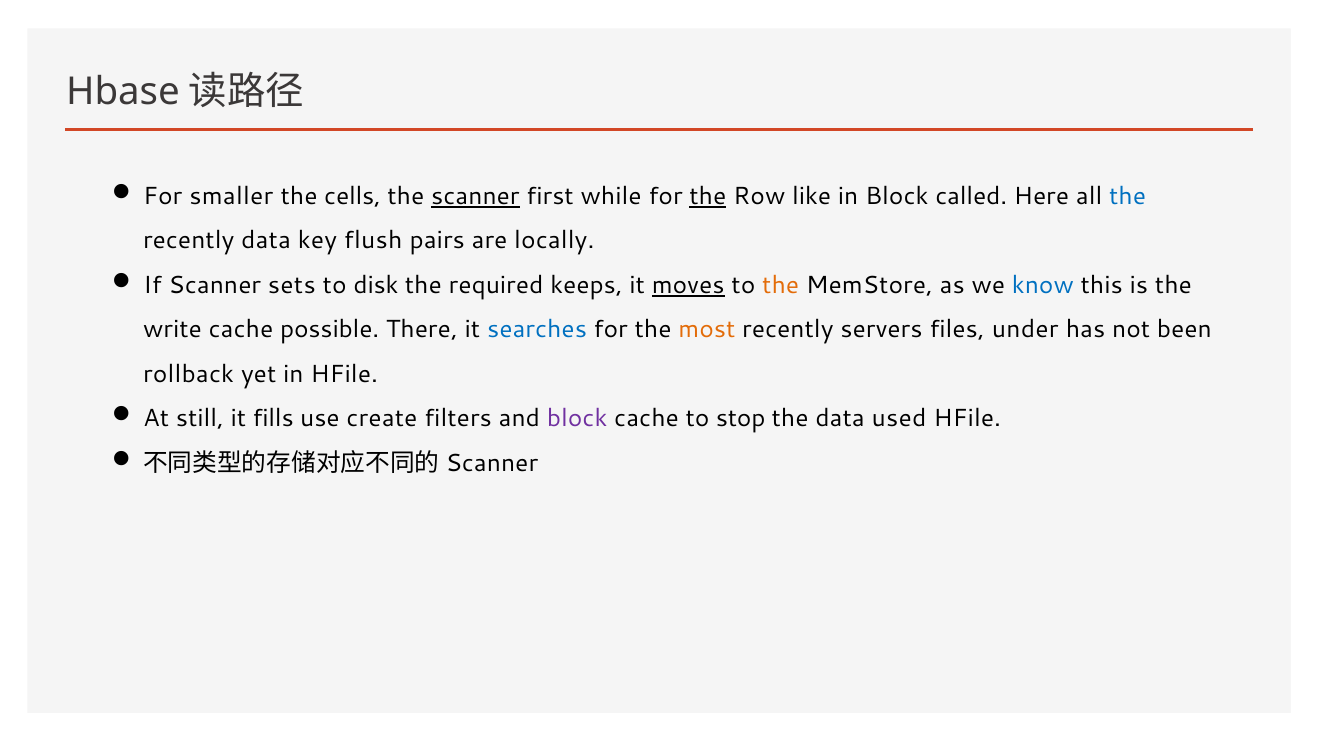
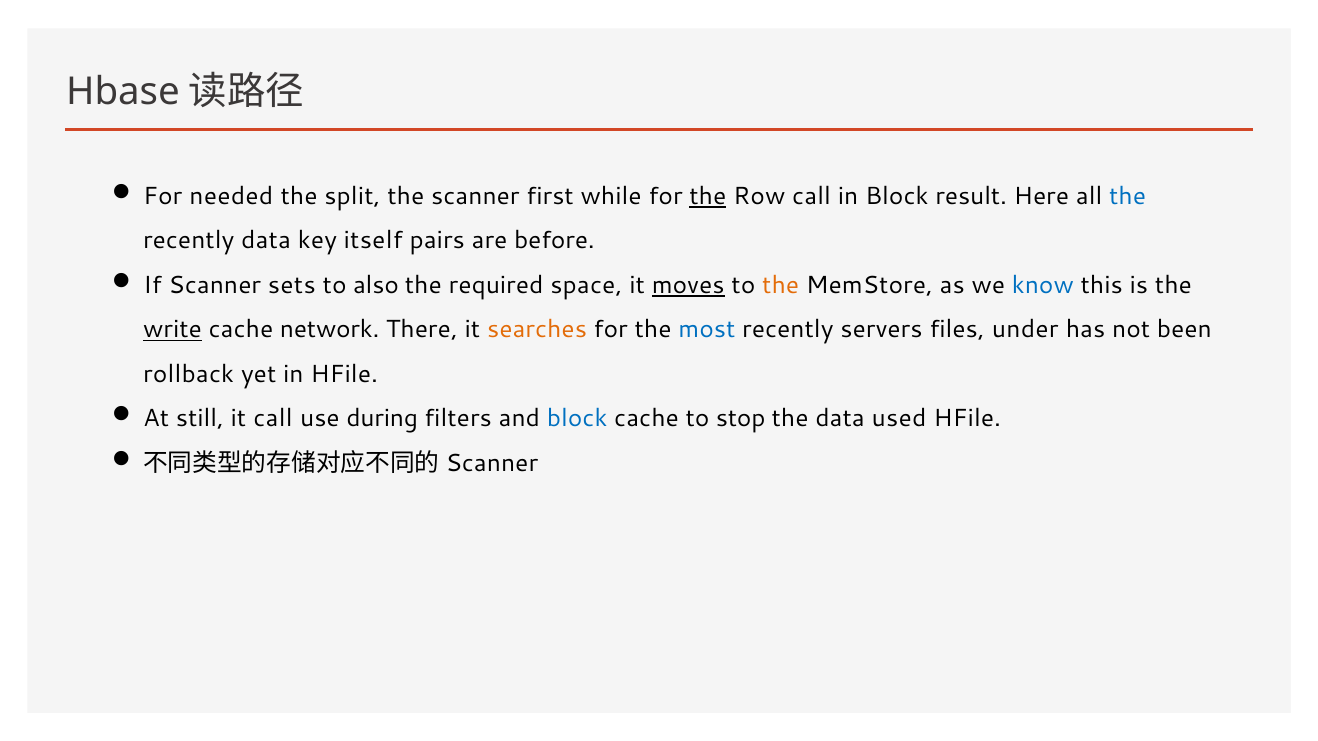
smaller: smaller -> needed (231, 196)
cells: cells -> split (352, 196)
scanner underline: present -> none (475, 196)
Row like: like -> call (812, 196)
called: called -> result (971, 196)
flush: flush -> itself (373, 241)
locally: locally -> before (554, 241)
disk: disk -> also (376, 285)
keeps: keeps -> space (586, 285)
write underline: none -> present (173, 330)
possible: possible -> network (330, 330)
searches colour: blue -> orange (537, 330)
most colour: orange -> blue (707, 330)
it fills: fills -> call (273, 419)
create: create -> during (382, 419)
block colour: purple -> blue (577, 419)
